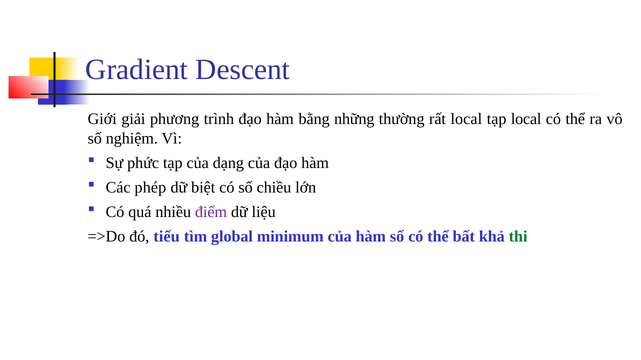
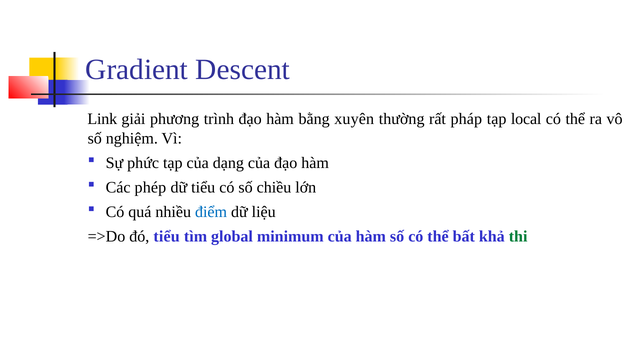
Giới: Giới -> Link (102, 119)
những: những -> xuyên (354, 119)
rất local: local -> pháp (466, 119)
dữ biệt: biệt -> tiểu (203, 188)
điểm colour: purple -> blue (211, 212)
